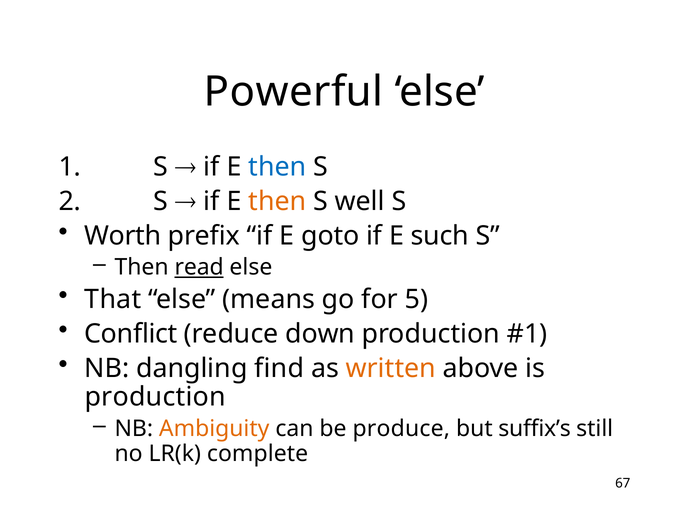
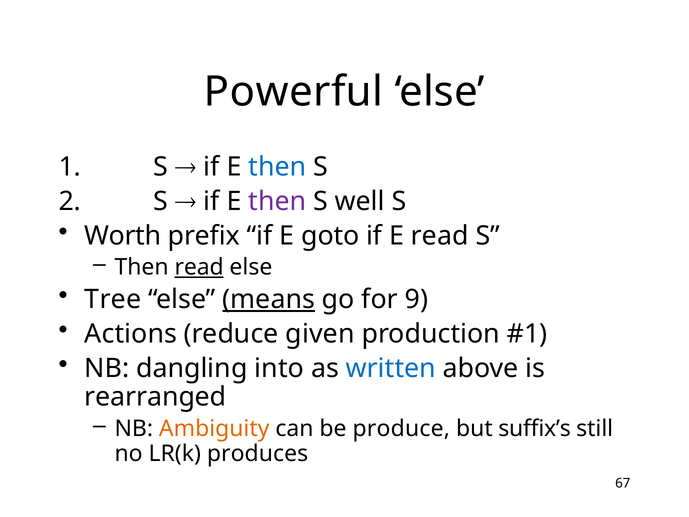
then colour: orange -> purple (277, 201)
E such: such -> read (440, 236)
That: That -> Tree (113, 299)
means underline: none -> present (269, 299)
5: 5 -> 9 (416, 299)
Conflict: Conflict -> Actions (131, 334)
down: down -> given (320, 334)
find: find -> into (279, 368)
written colour: orange -> blue (391, 368)
production: production -> rearranged (155, 397)
complete: complete -> produces (258, 453)
